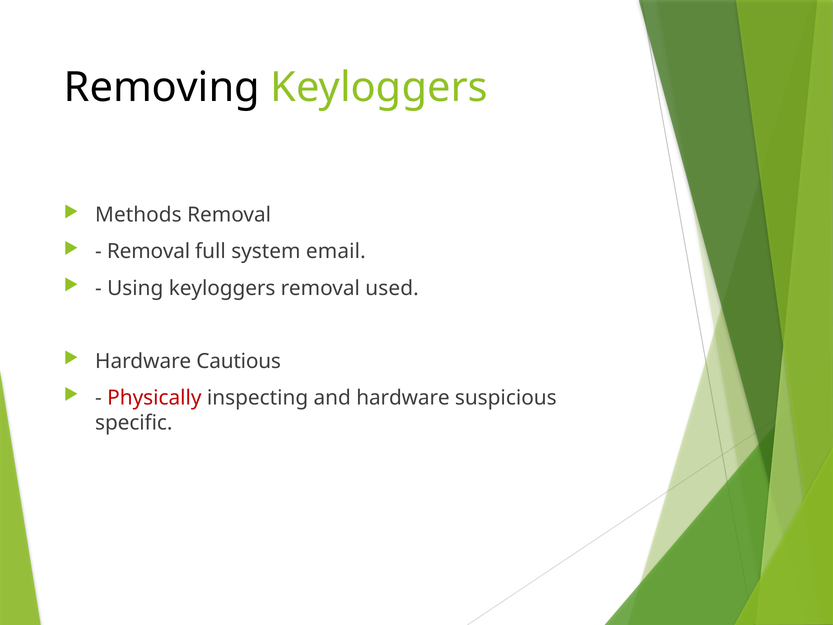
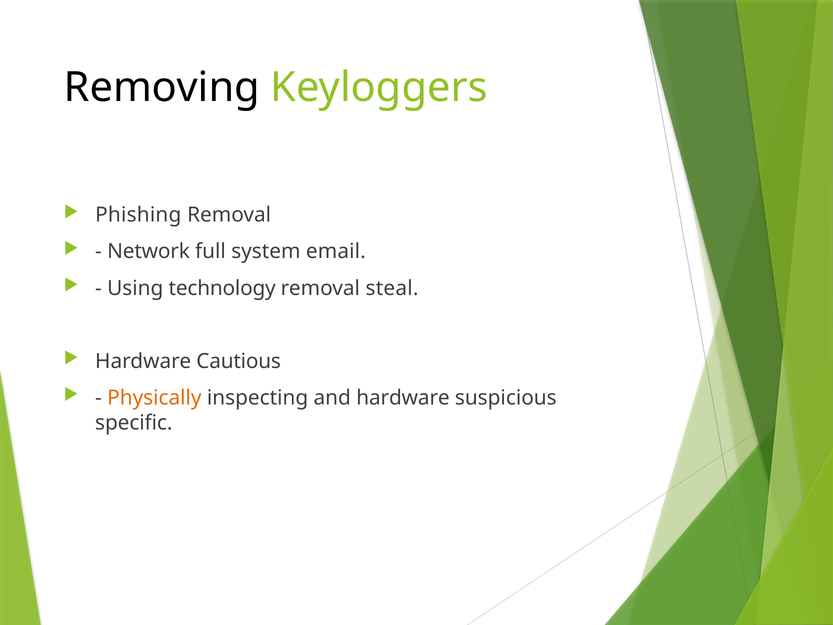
Methods: Methods -> Phishing (138, 215)
Removal: Removal -> Network (149, 252)
Using keyloggers: keyloggers -> technology (222, 288)
used: used -> steal (392, 288)
Physically colour: red -> orange (154, 398)
